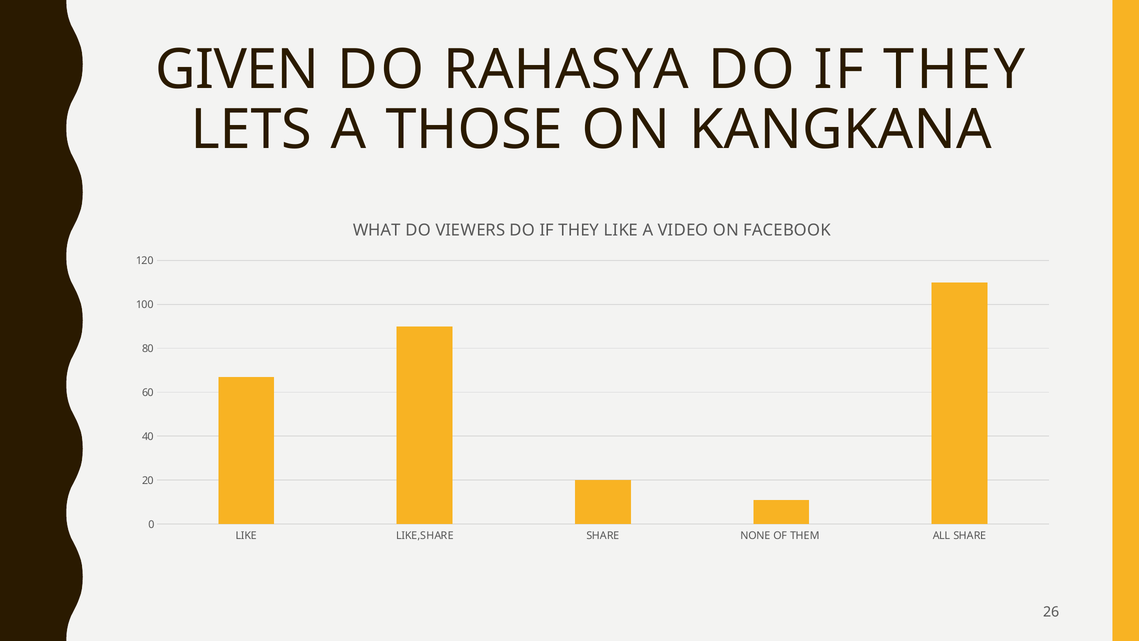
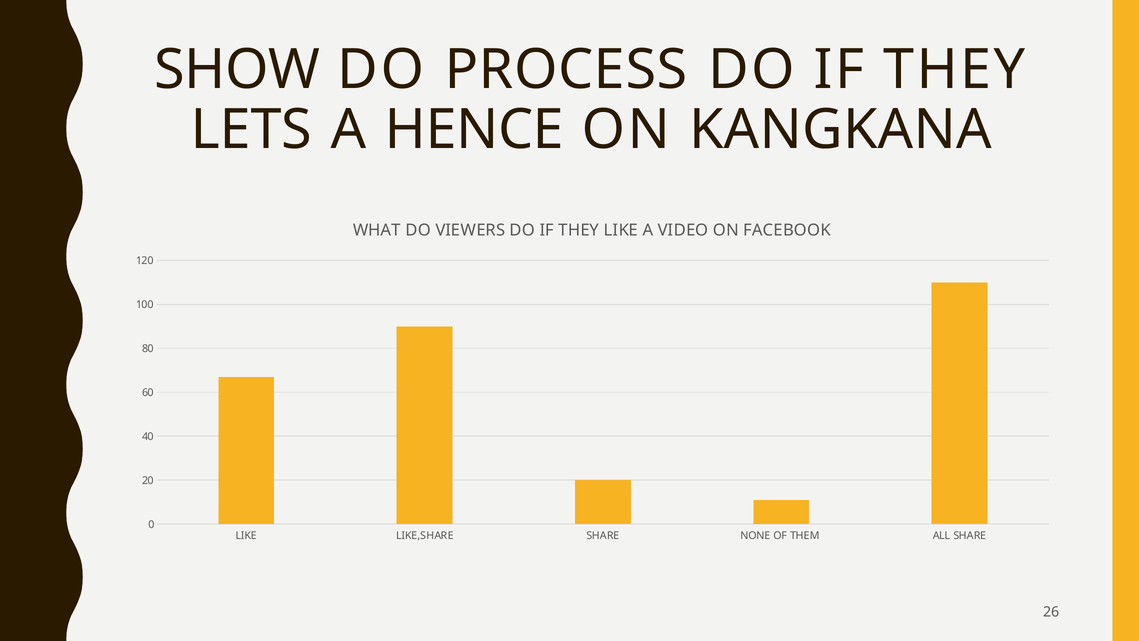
GIVEN: GIVEN -> SHOW (237, 70)
RAHASYA: RAHASYA -> PROCESS (566, 70)
THOSE: THOSE -> HENCE (474, 130)
